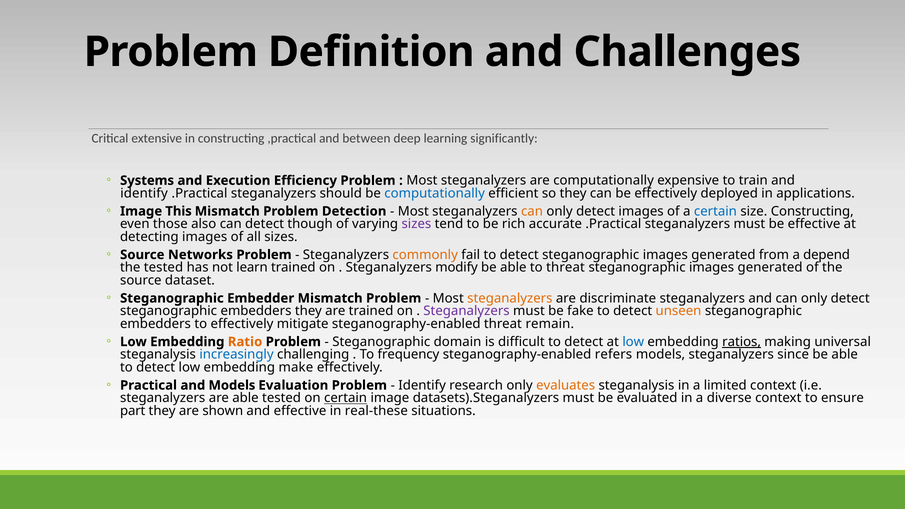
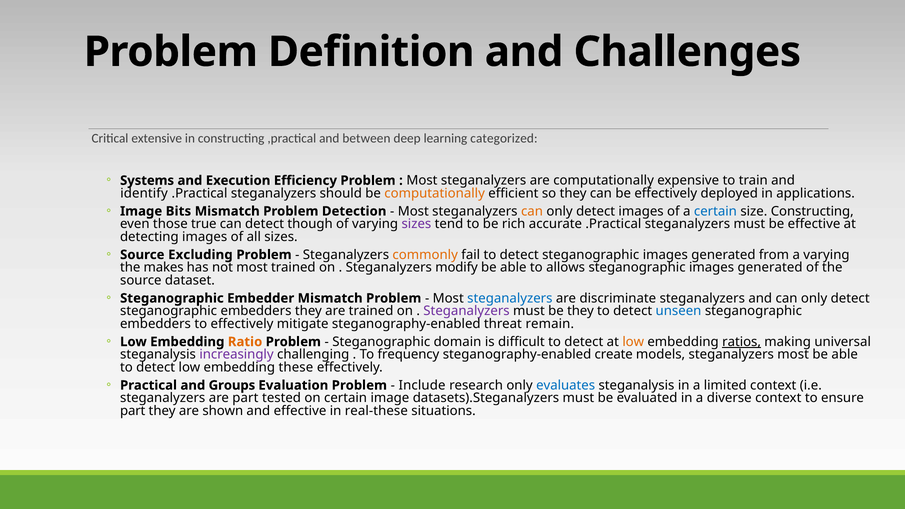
significantly: significantly -> categorized (504, 138)
computationally colour: blue -> orange (435, 193)
This: This -> Bits (178, 211)
also: also -> true (204, 224)
Networks: Networks -> Excluding (200, 255)
a depend: depend -> varying (826, 255)
the tested: tested -> makes (164, 268)
not learn: learn -> most (252, 268)
to threat: threat -> allows (566, 268)
steganalyzers colour: orange -> blue (510, 298)
be fake: fake -> they (581, 311)
unseen colour: orange -> blue (678, 311)
low colour: blue -> orange (633, 342)
increasingly colour: blue -> purple (237, 355)
refers: refers -> create (614, 355)
steganalyzers since: since -> most (793, 355)
make: make -> these (296, 367)
and Models: Models -> Groups (232, 385)
Identify: Identify -> Include (422, 385)
evaluates colour: orange -> blue (566, 385)
are able: able -> part (245, 398)
certain underline: present -> none (346, 398)
